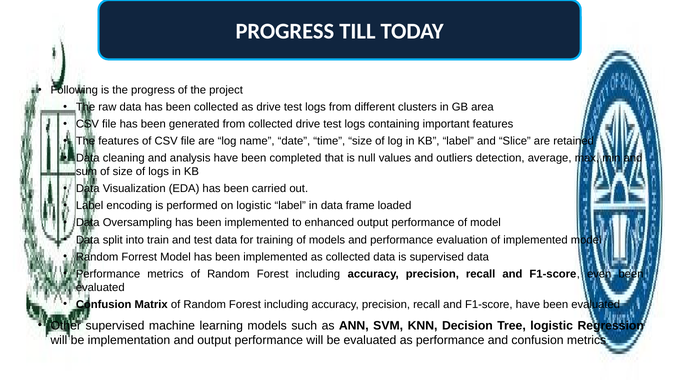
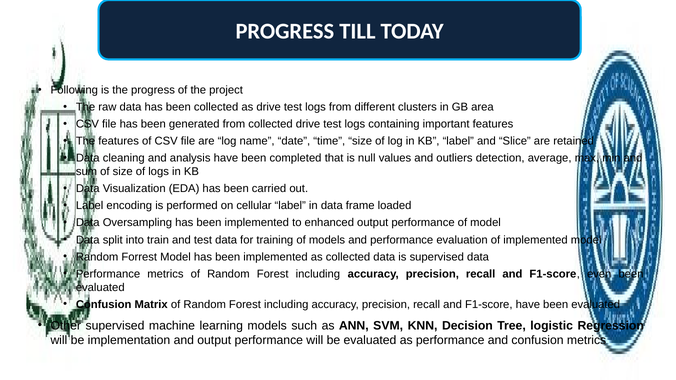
on logistic: logistic -> cellular (254, 206)
